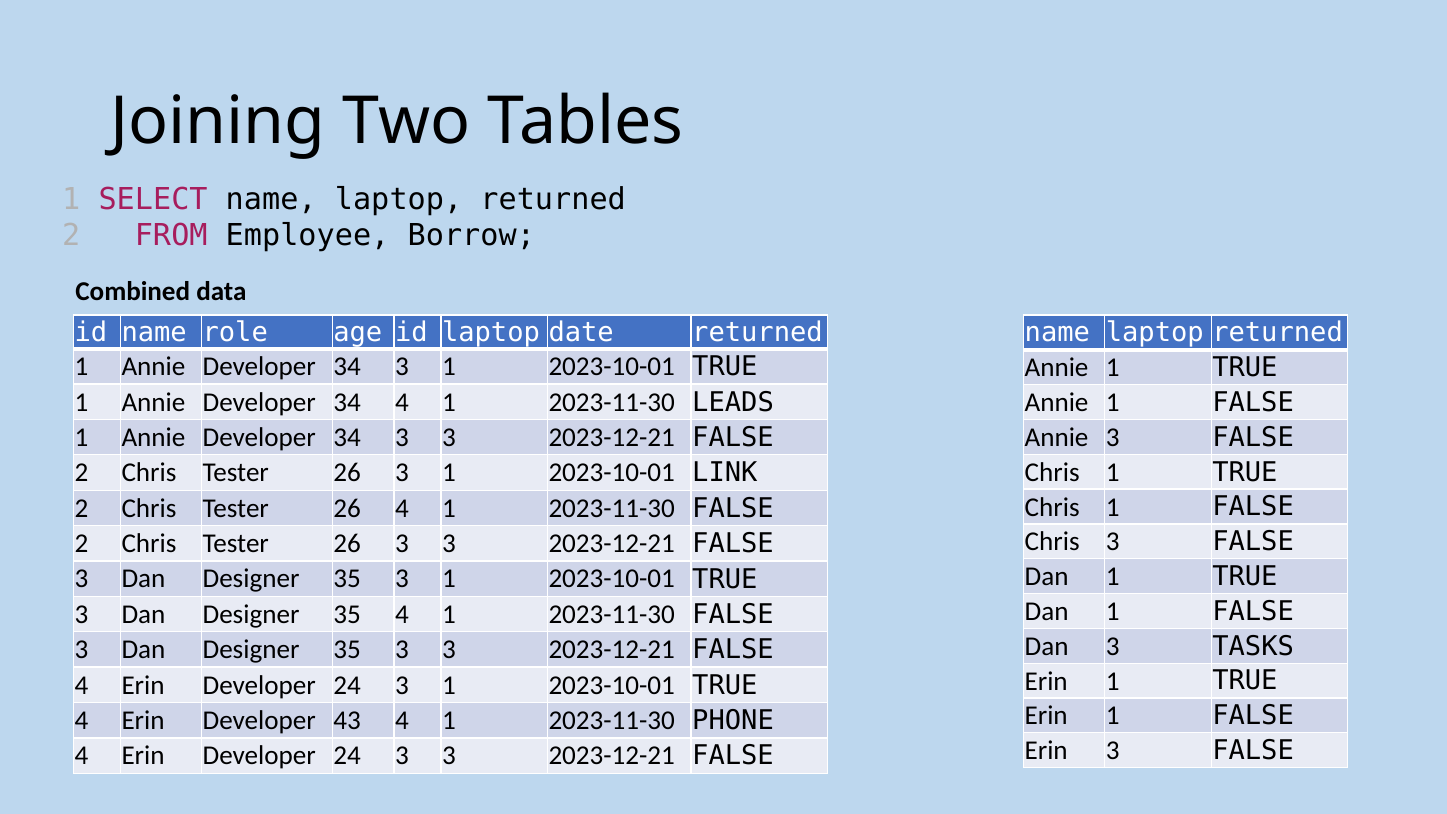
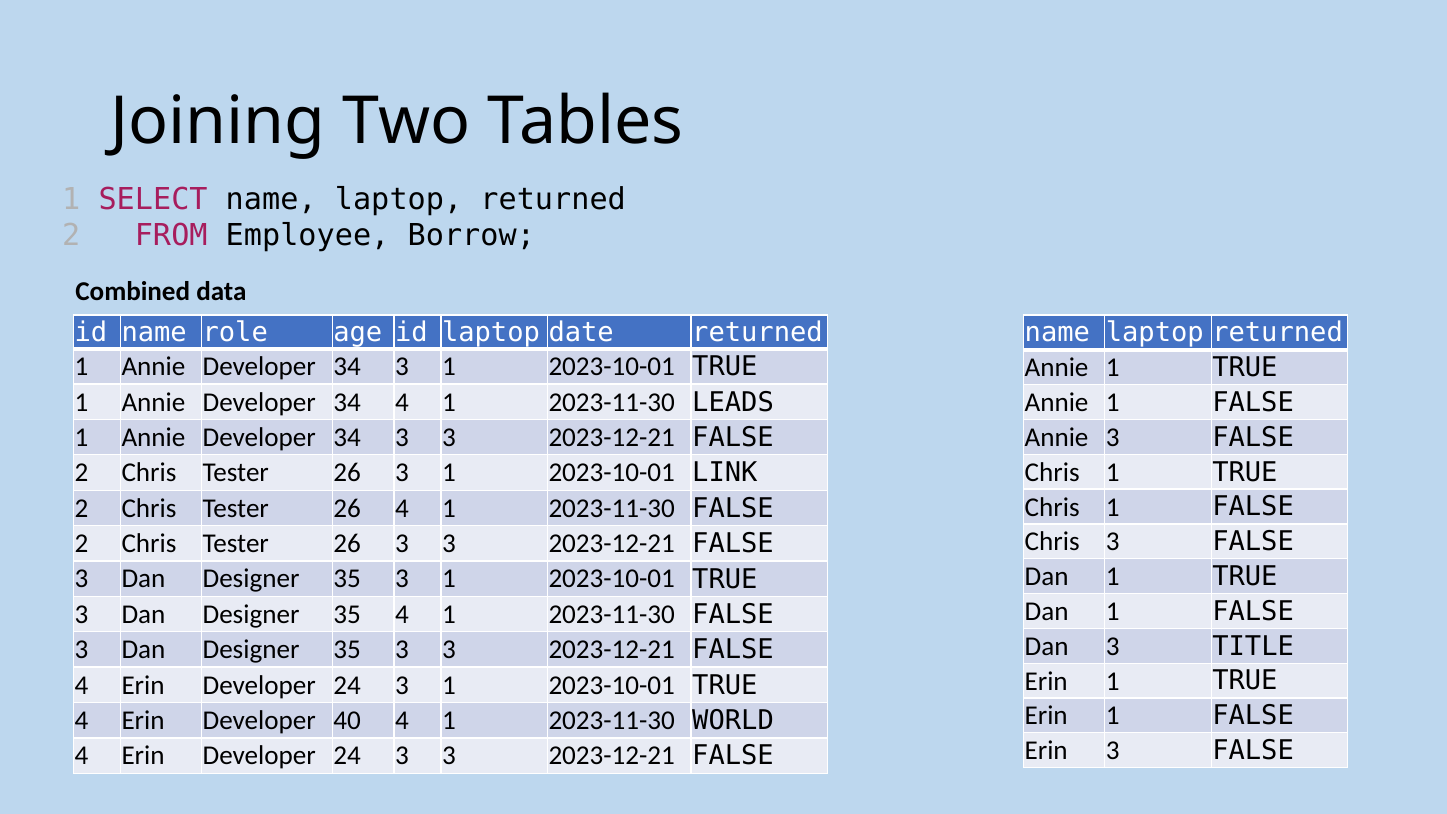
TASKS: TASKS -> TITLE (1253, 646)
43: 43 -> 40 (347, 720)
PHONE: PHONE -> WORLD (733, 721)
